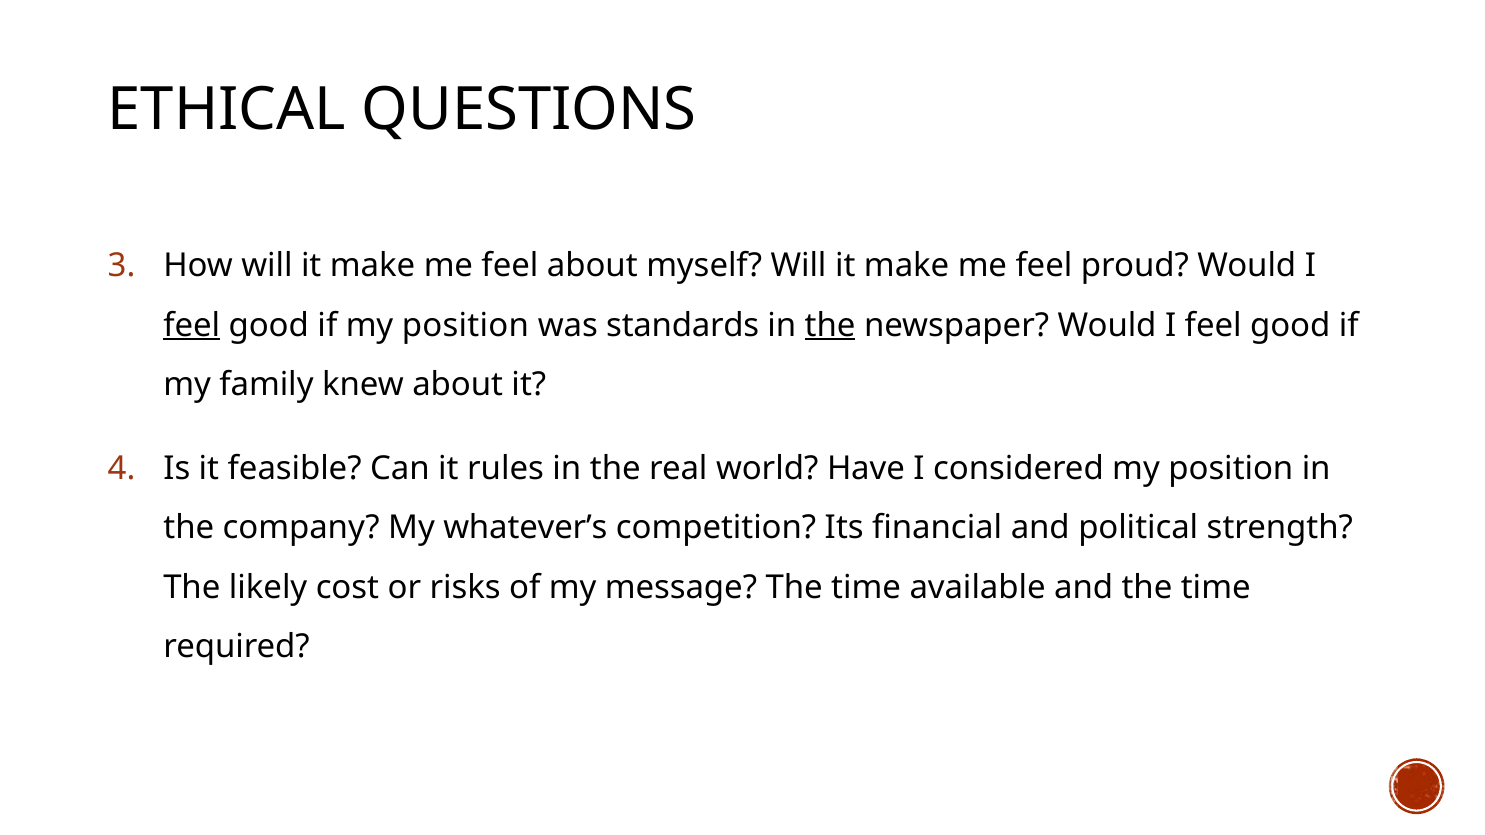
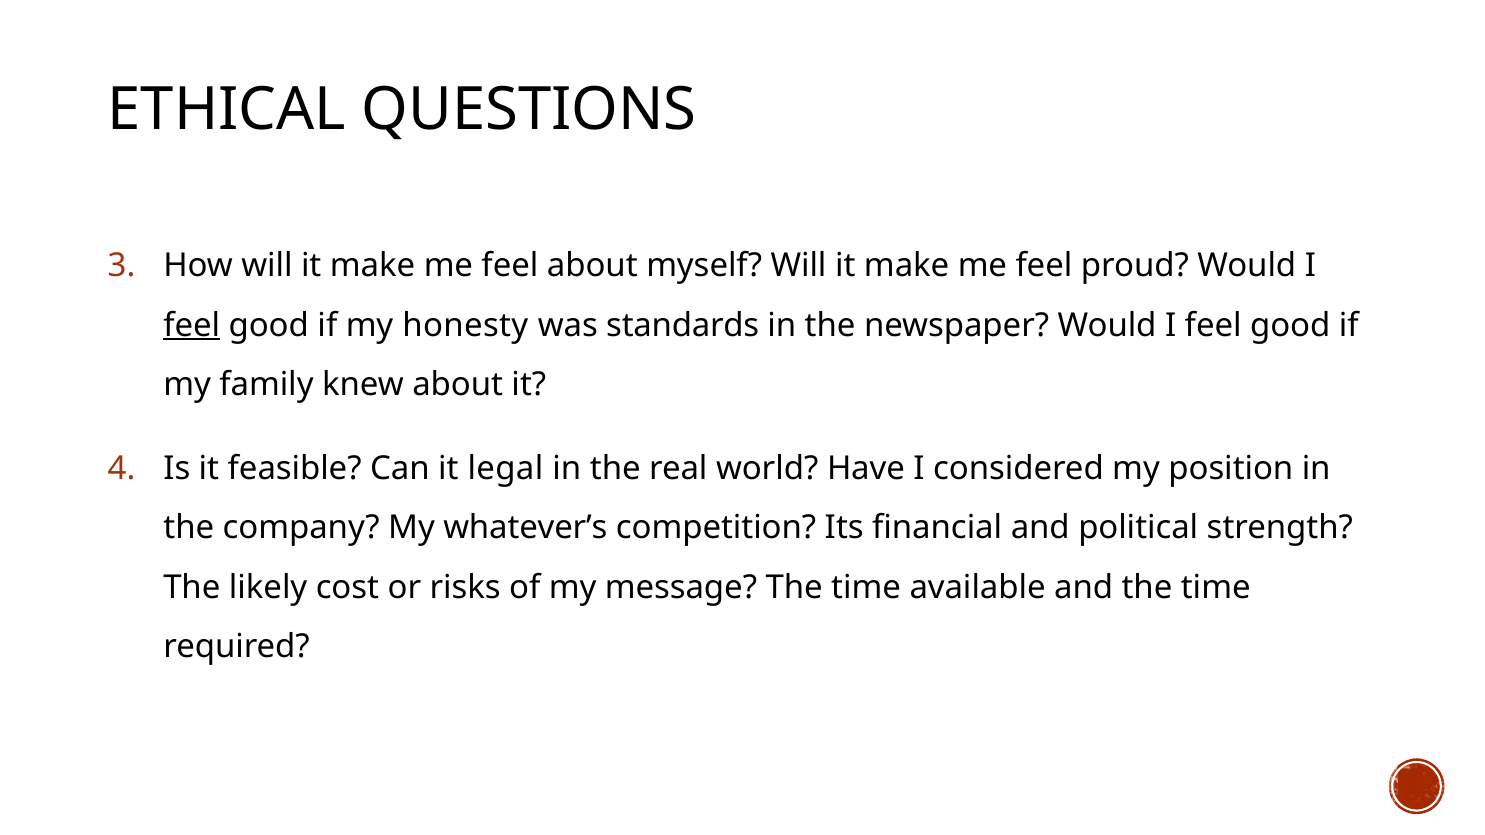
if my position: position -> honesty (465, 325)
the underline: present -> none (830, 325)
rules: rules -> legal (505, 469)
